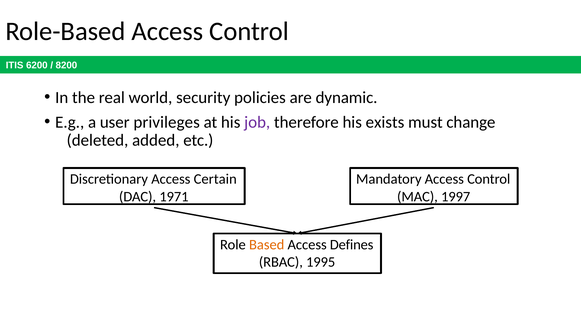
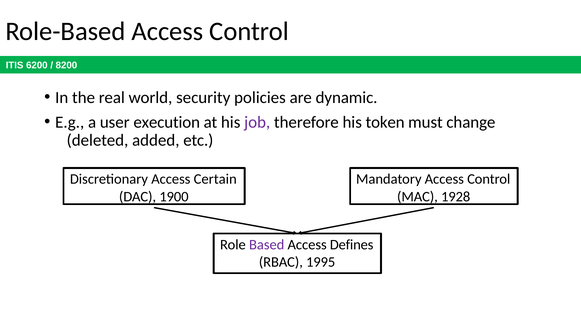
privileges: privileges -> execution (167, 122)
exists: exists -> token (385, 122)
1971: 1971 -> 1900 (174, 196)
1997: 1997 -> 1928 (456, 196)
Based colour: orange -> purple (267, 245)
